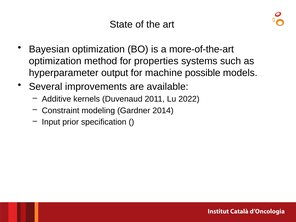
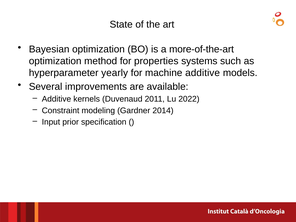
output: output -> yearly (115, 73)
machine possible: possible -> additive (203, 73)
